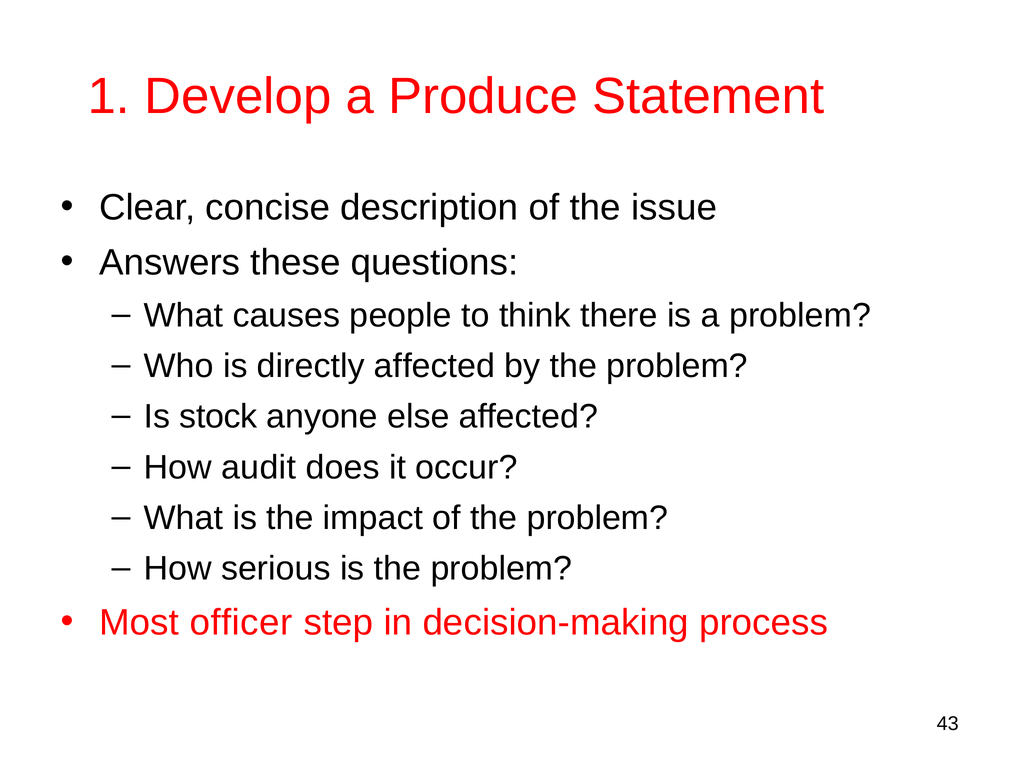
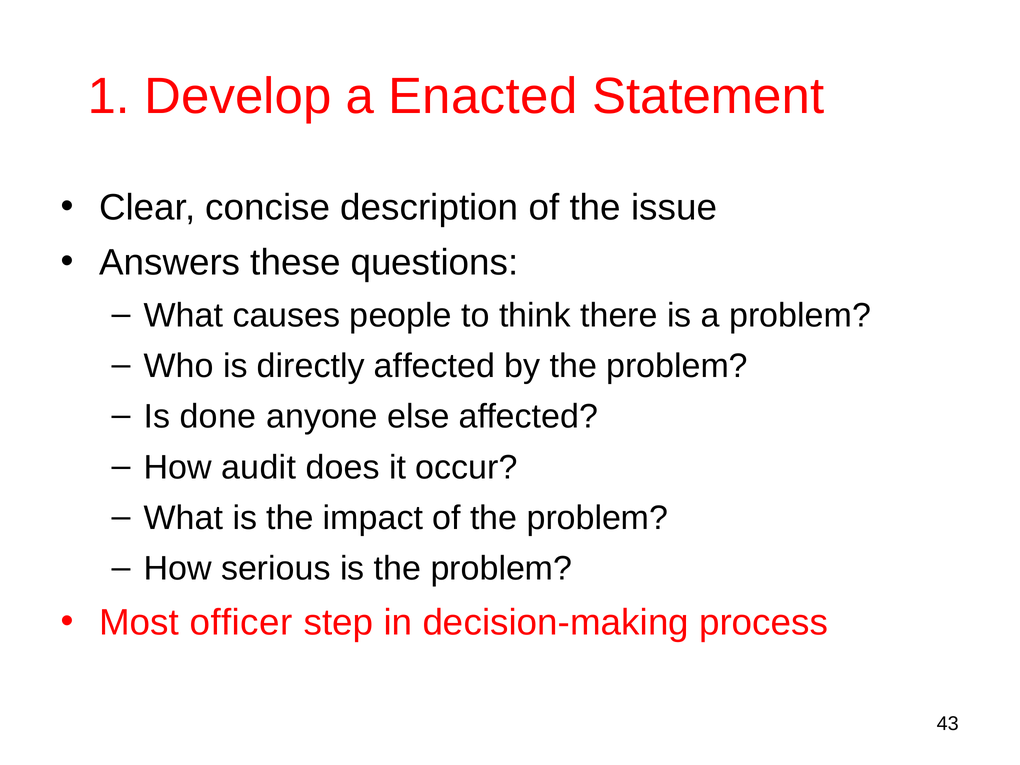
Produce: Produce -> Enacted (483, 97)
stock: stock -> done (218, 417)
